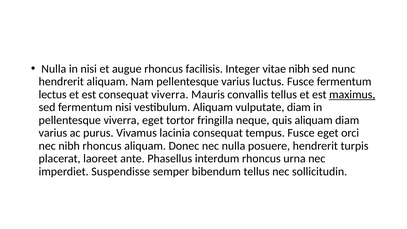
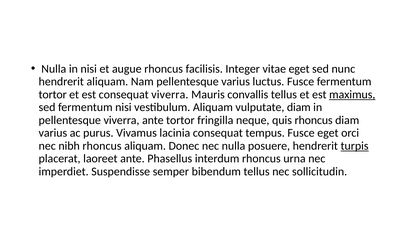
vitae nibh: nibh -> eget (299, 69)
lectus: lectus -> tortor (53, 94)
viverra eget: eget -> ante (153, 120)
quis aliquam: aliquam -> rhoncus (314, 120)
turpis underline: none -> present (355, 146)
